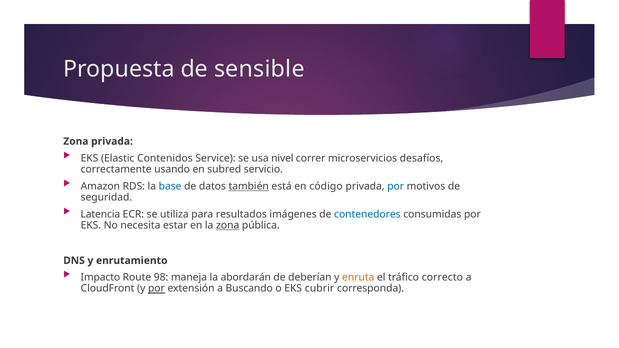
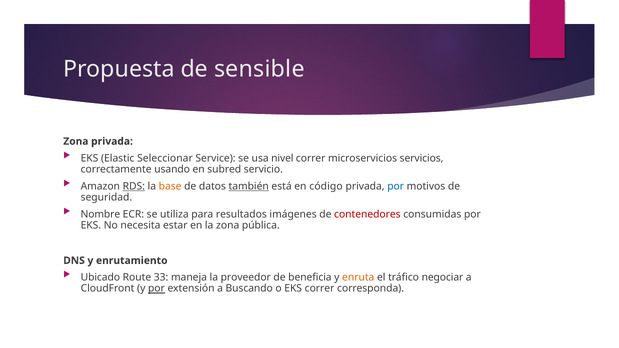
Contenidos: Contenidos -> Seleccionar (165, 158)
desafíos: desafíos -> servicios (422, 158)
RDS underline: none -> present (134, 186)
base colour: blue -> orange (170, 186)
Latencia: Latencia -> Nombre (100, 214)
contenedores colour: blue -> red (367, 214)
zona underline: present -> none (228, 226)
Impacto: Impacto -> Ubicado (100, 278)
98: 98 -> 33 (161, 278)
abordarán: abordarán -> proveedor (246, 278)
deberían: deberían -> beneficia (310, 278)
correcto: correcto -> negociar (442, 278)
EKS cubrir: cubrir -> correr (320, 289)
